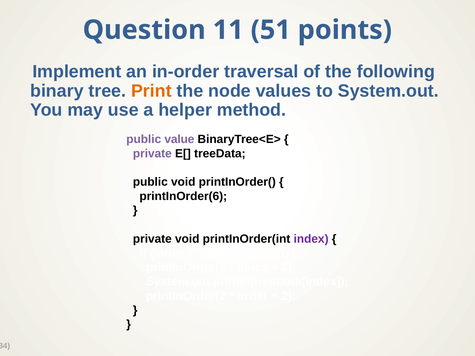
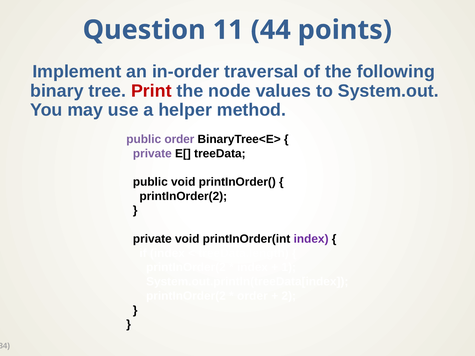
51: 51 -> 44 (271, 30)
Print colour: orange -> red (151, 91)
public value: value -> order (179, 139)
printInOrder(6: printInOrder(6 -> printInOrder(2 (183, 196)
